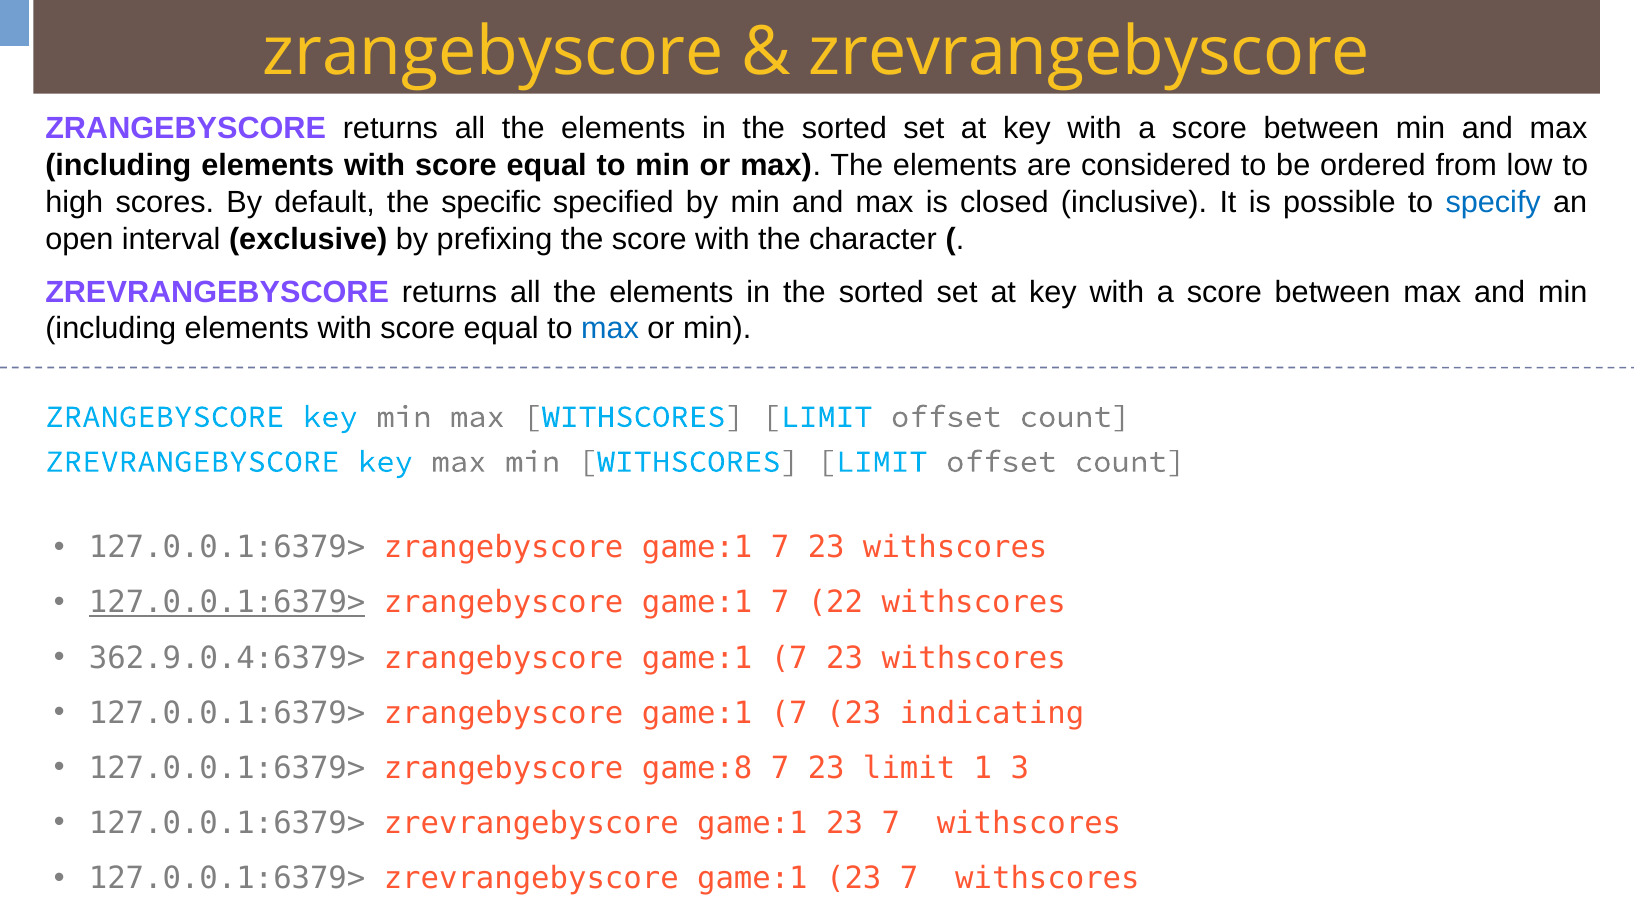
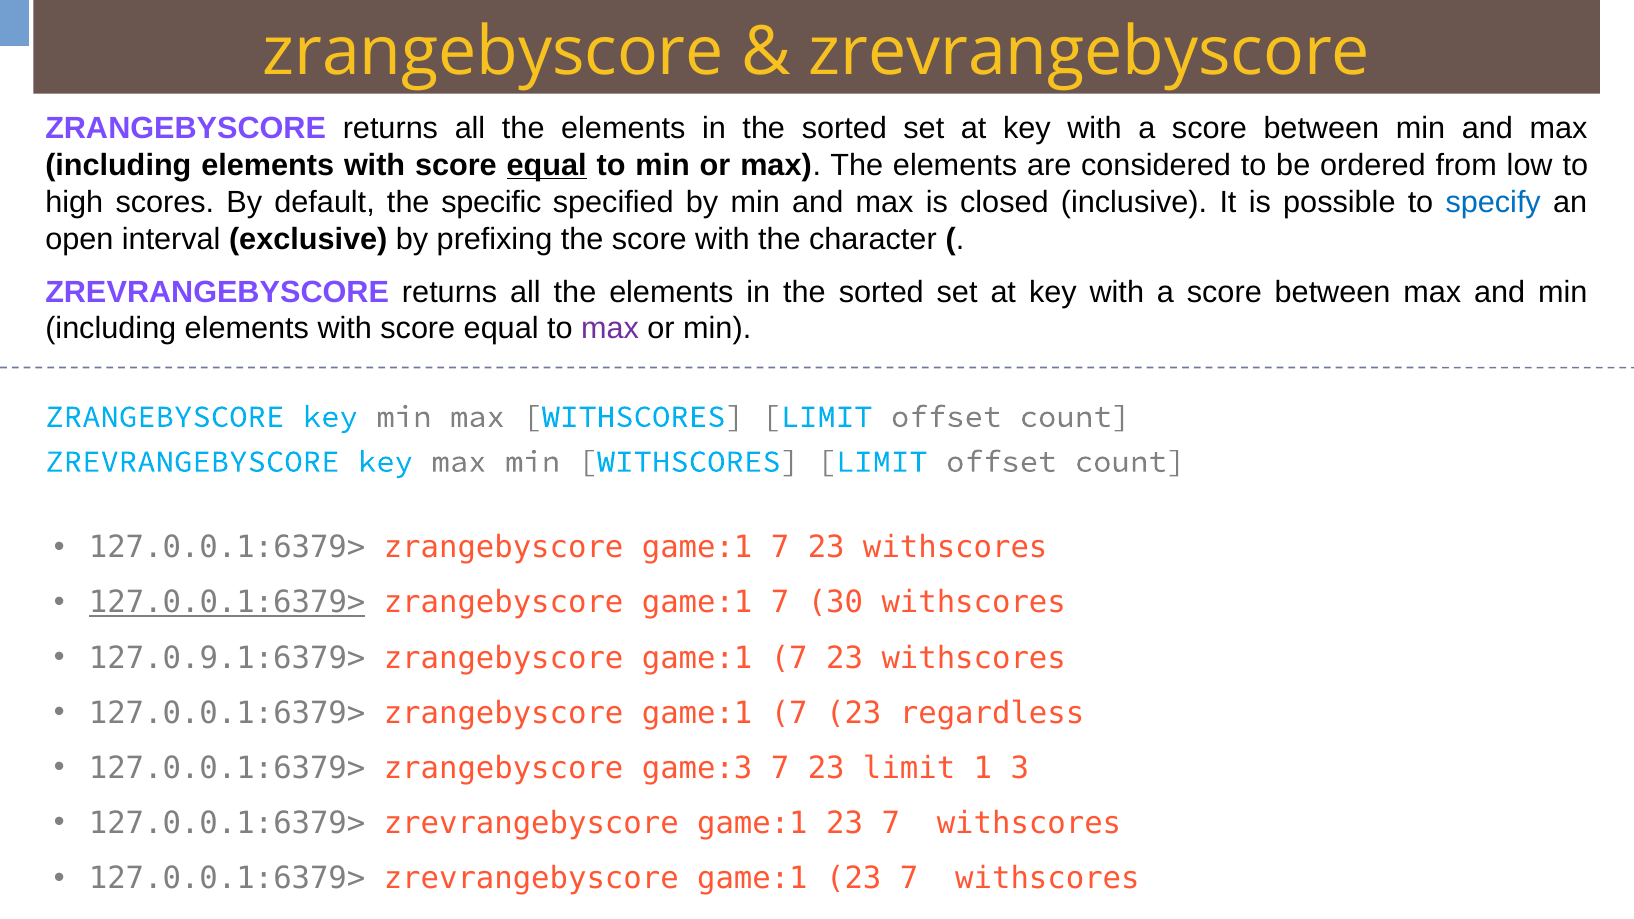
equal underline: none -> present (547, 165)
max colour: blue -> purple (610, 329)
22: 22 -> 30 (835, 603)
362.9.0.4:6379>: 362.9.0.4:6379> -> 127.0.9.1:6379> (227, 658)
indicating: indicating -> regardless (992, 713)
game:8: game:8 -> game:3 (697, 768)
